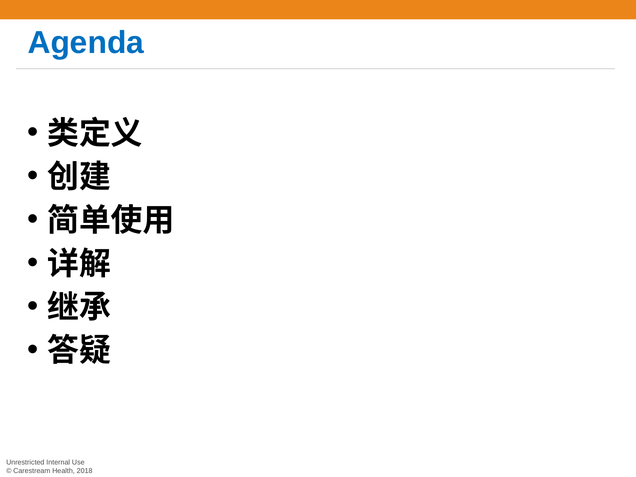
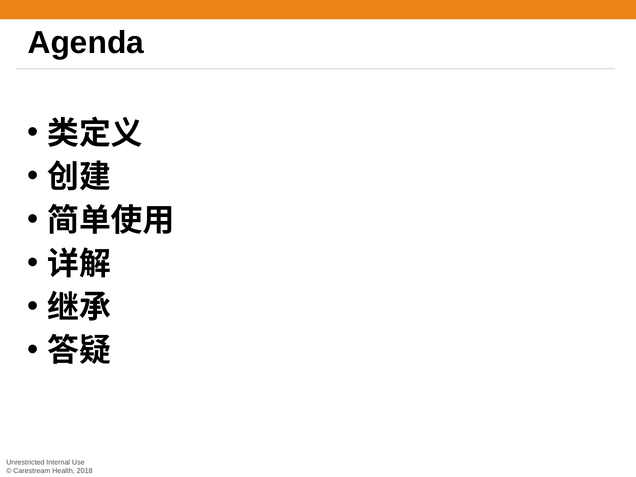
Agenda colour: blue -> black (86, 43)
